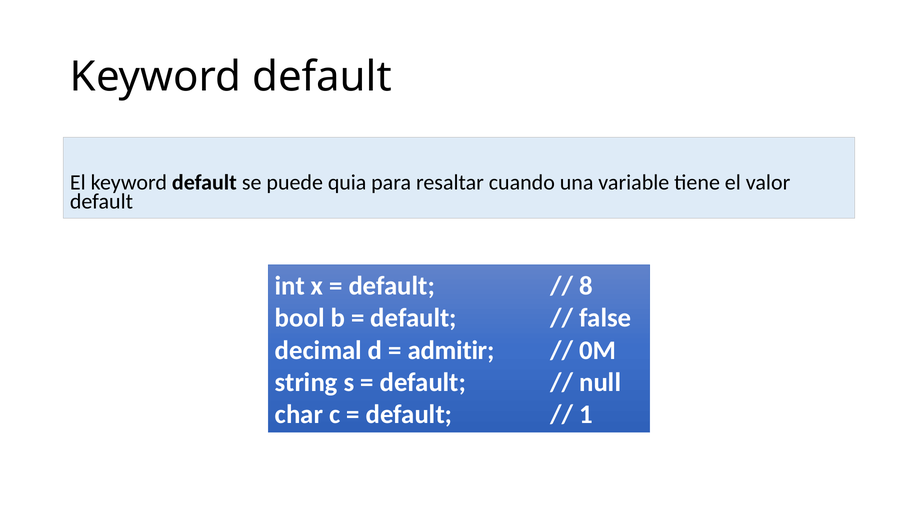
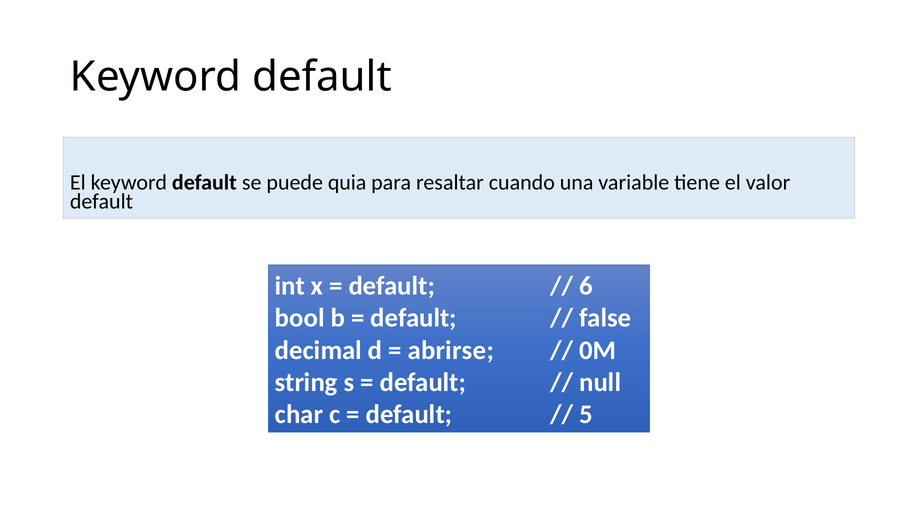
8: 8 -> 6 (586, 286)
admitir: admitir -> abrirse (451, 351)
1: 1 -> 5 (586, 415)
